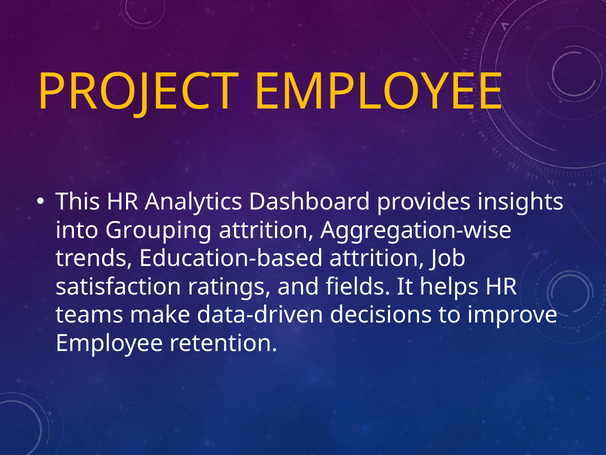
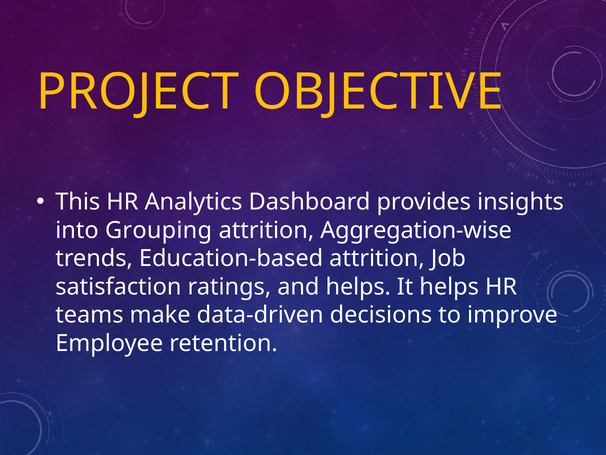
PROJECT EMPLOYEE: EMPLOYEE -> OBJECTIVE (378, 92)
and fields: fields -> helps (358, 287)
